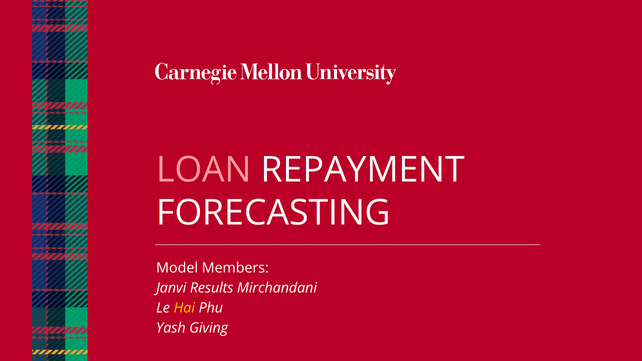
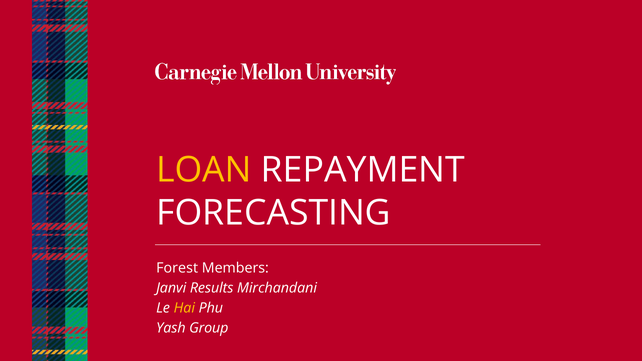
LOAN colour: pink -> yellow (204, 170)
Model: Model -> Forest (177, 268)
Giving: Giving -> Group (209, 328)
